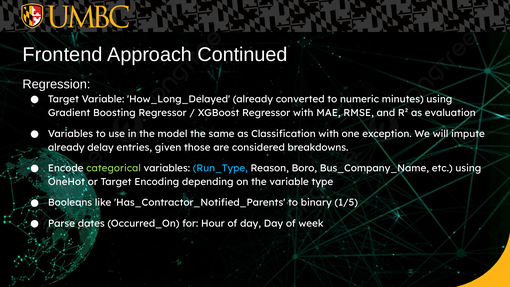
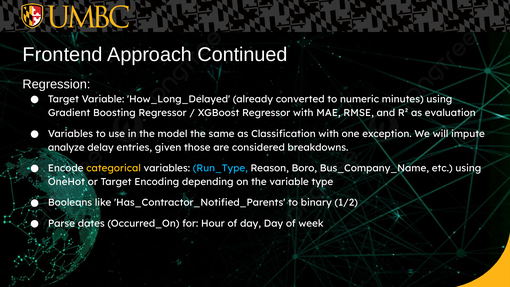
already: already -> analyze (66, 147)
categorical colour: light green -> yellow (114, 168)
1/5: 1/5 -> 1/2 (346, 203)
